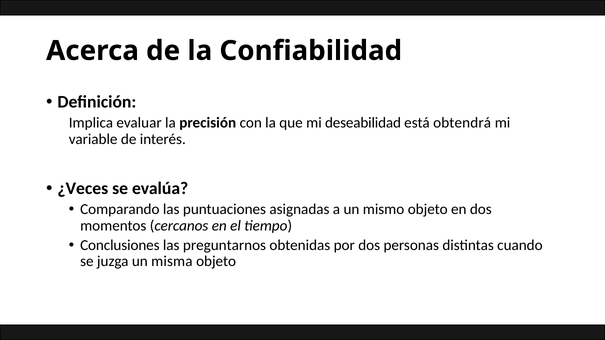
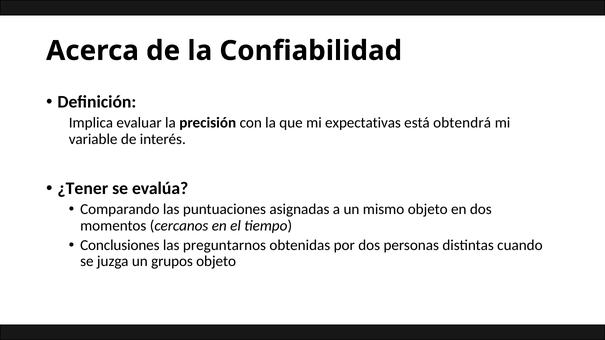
deseabilidad: deseabilidad -> expectativas (363, 123)
¿Veces: ¿Veces -> ¿Tener (83, 189)
misma: misma -> grupos (172, 262)
